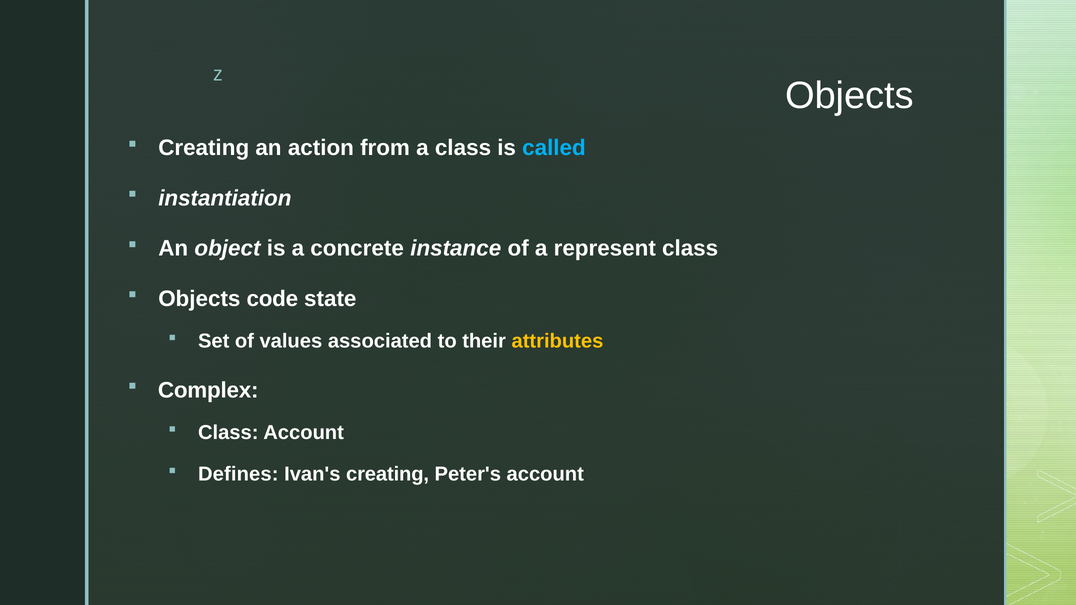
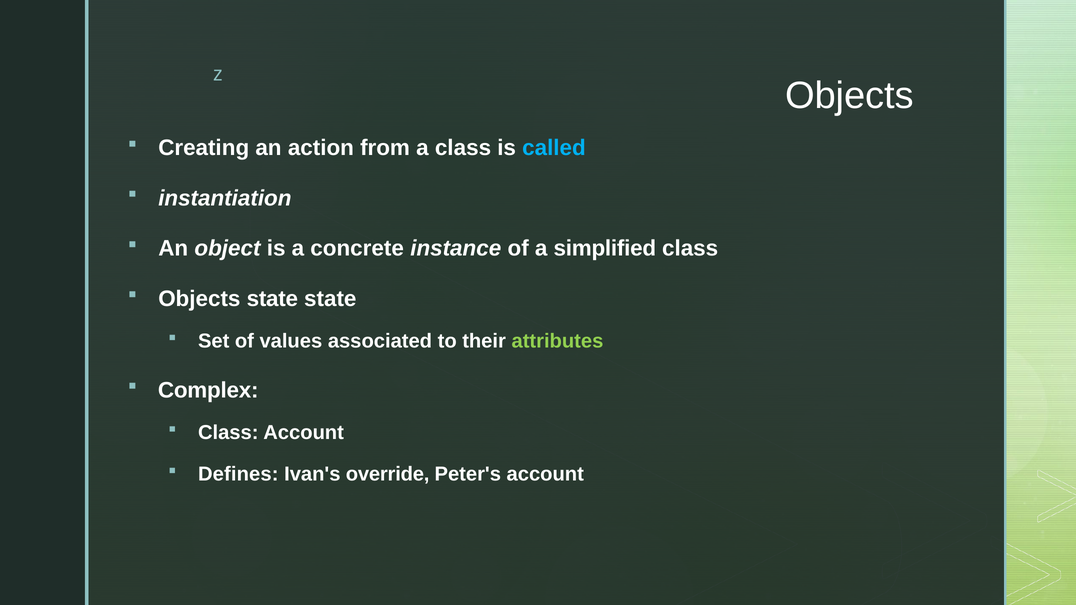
represent: represent -> simplified (605, 249)
Objects code: code -> state (272, 299)
attributes colour: yellow -> light green (557, 341)
Ivan's creating: creating -> override (388, 474)
